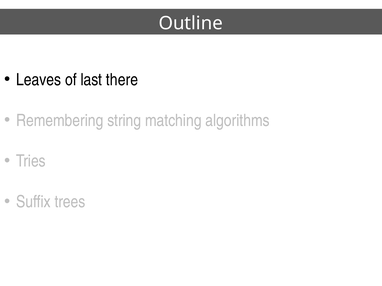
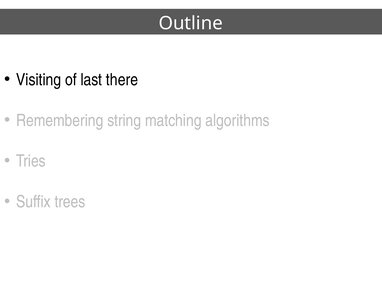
Leaves: Leaves -> Visiting (39, 80)
